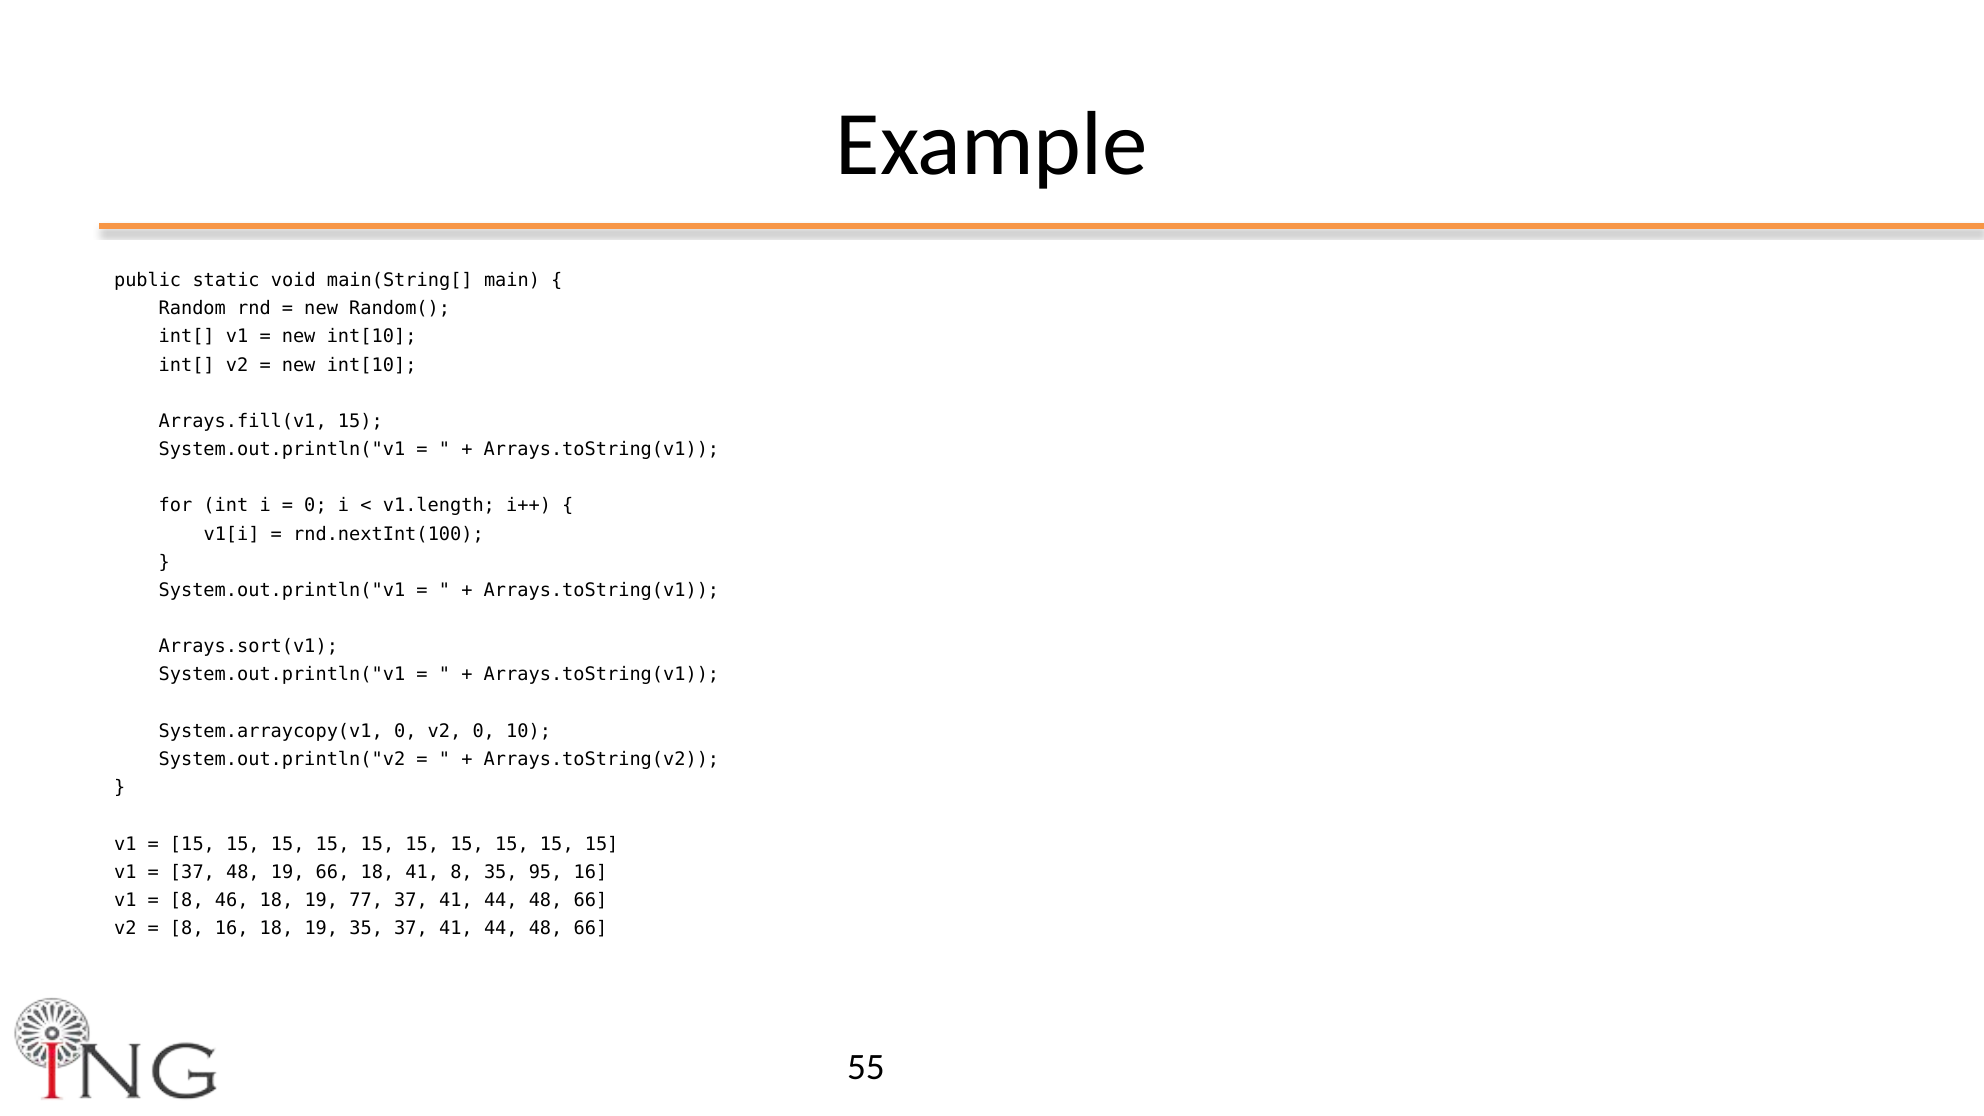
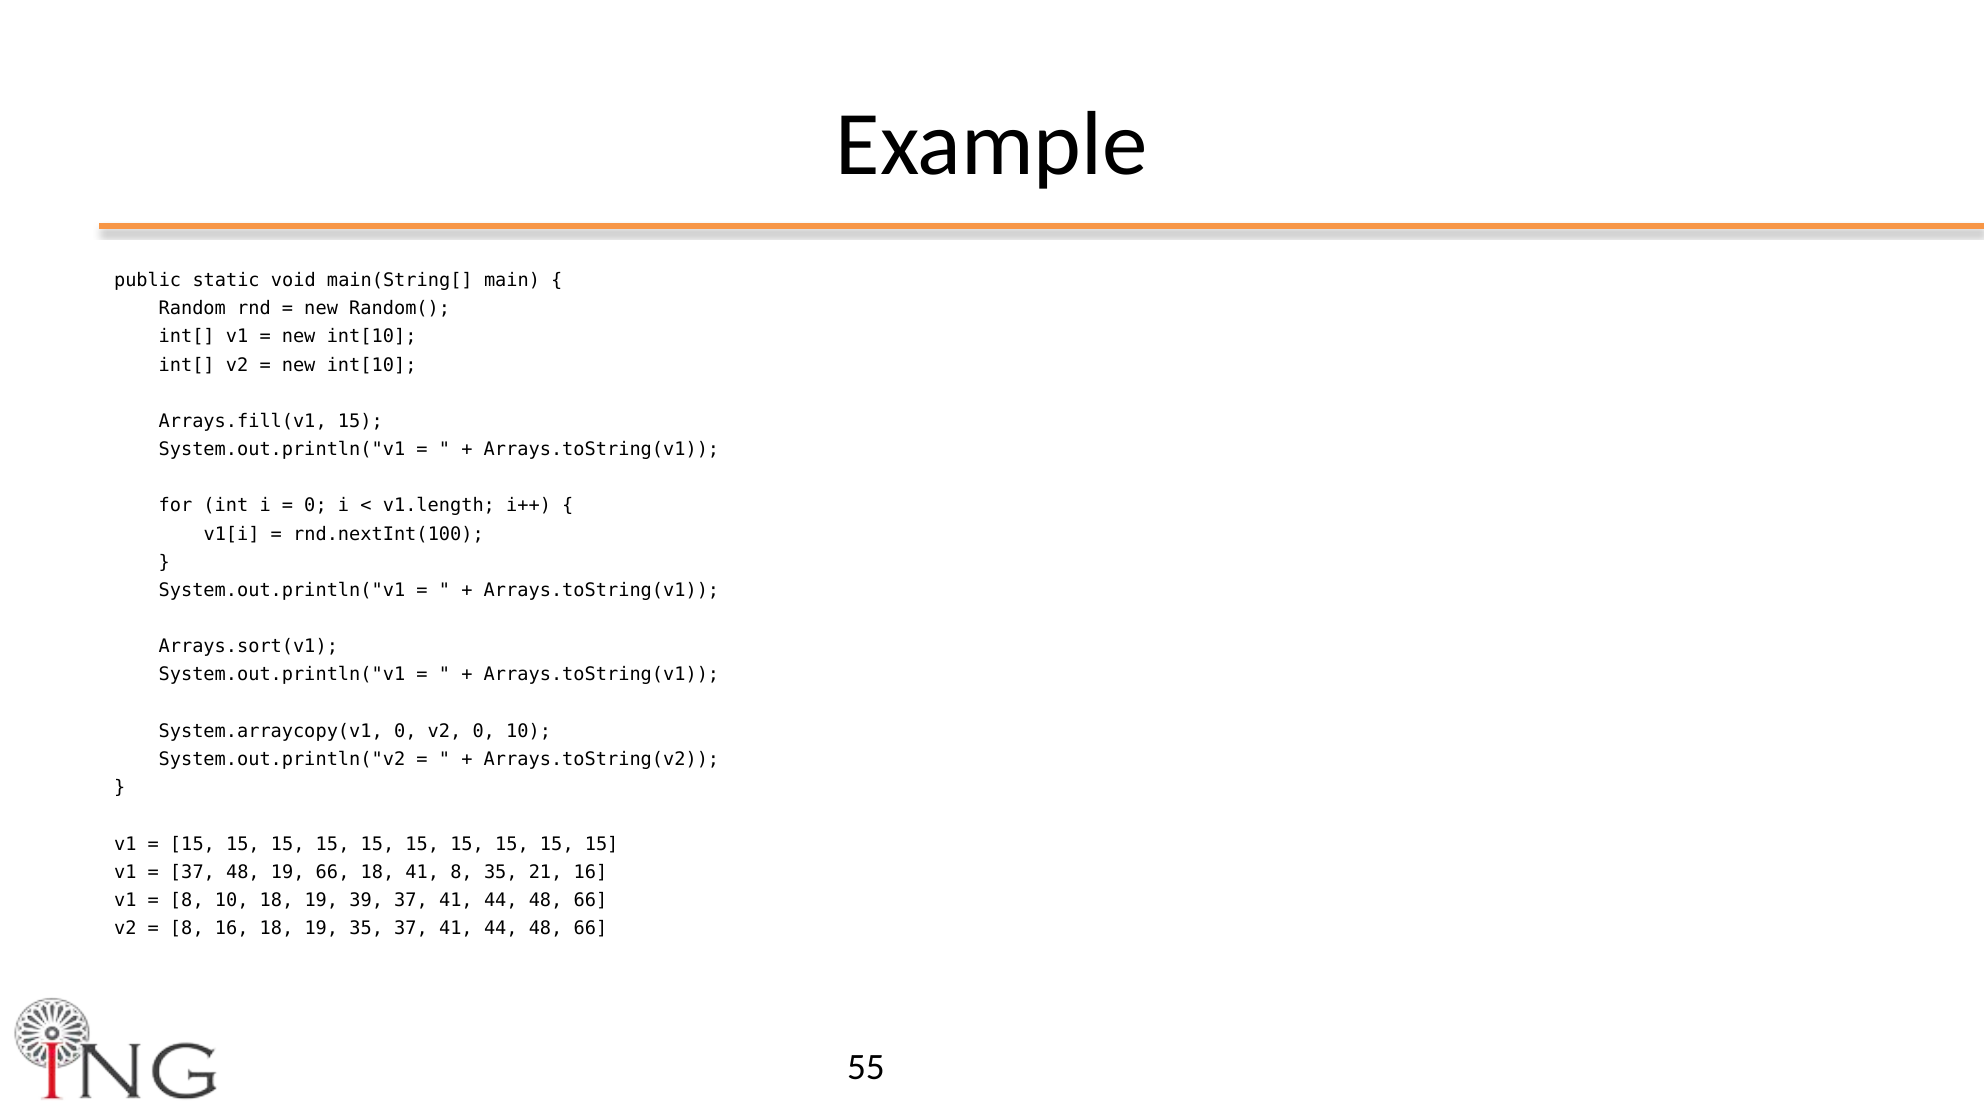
95: 95 -> 21 (546, 872)
8 46: 46 -> 10 (232, 900)
77: 77 -> 39 (366, 900)
